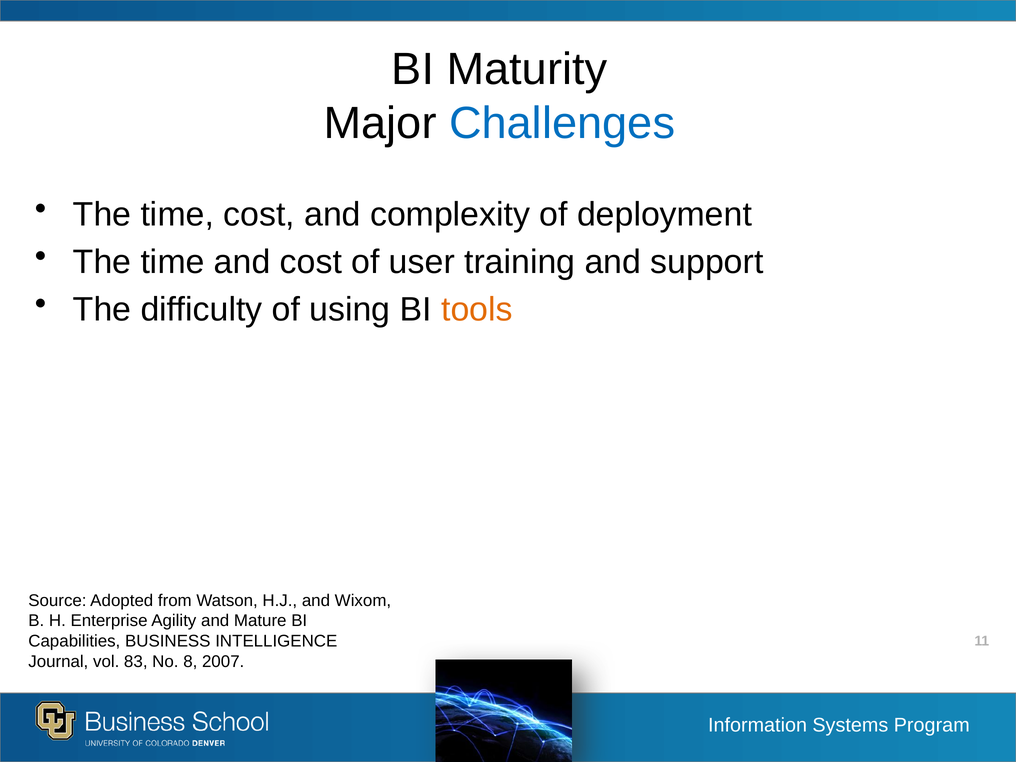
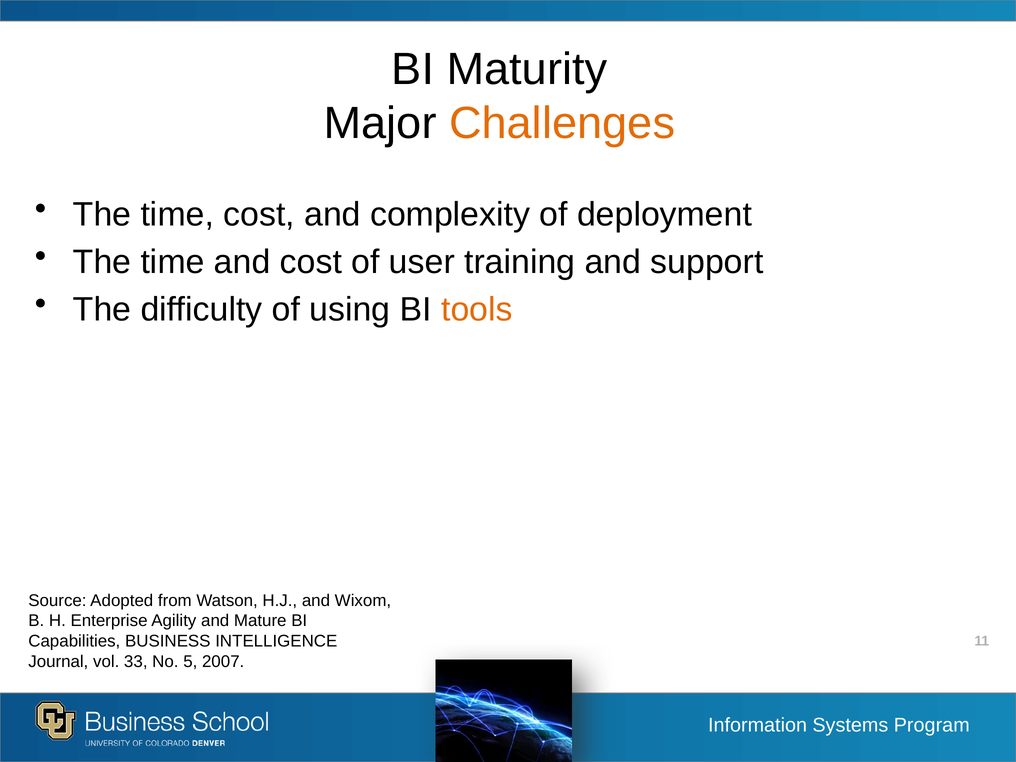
Challenges colour: blue -> orange (562, 123)
83: 83 -> 33 (136, 661)
8: 8 -> 5 (190, 661)
